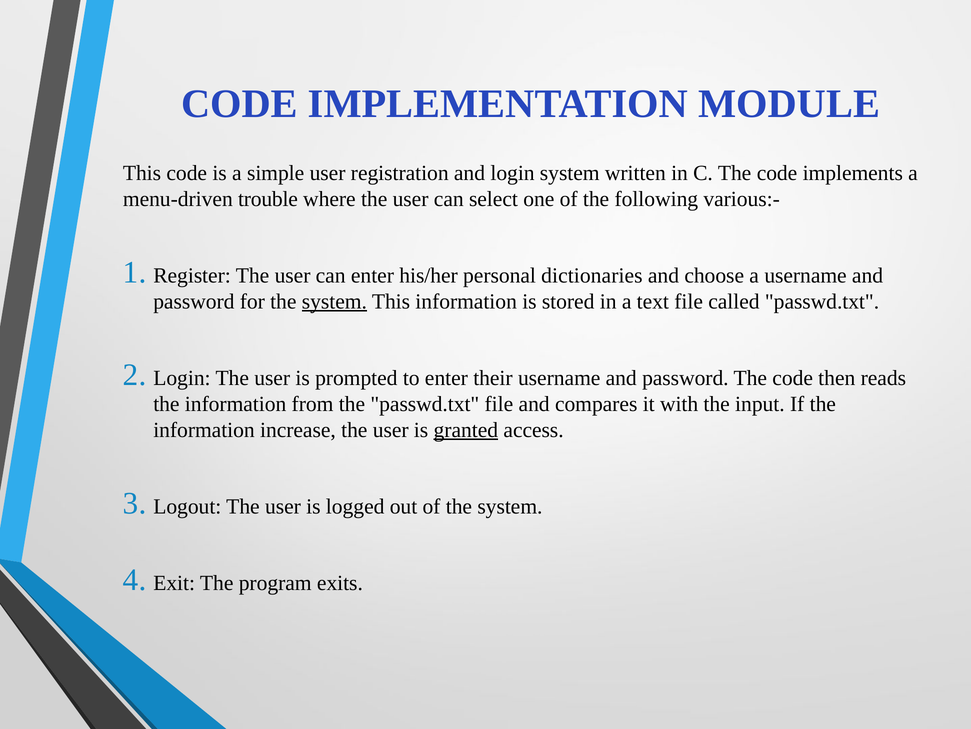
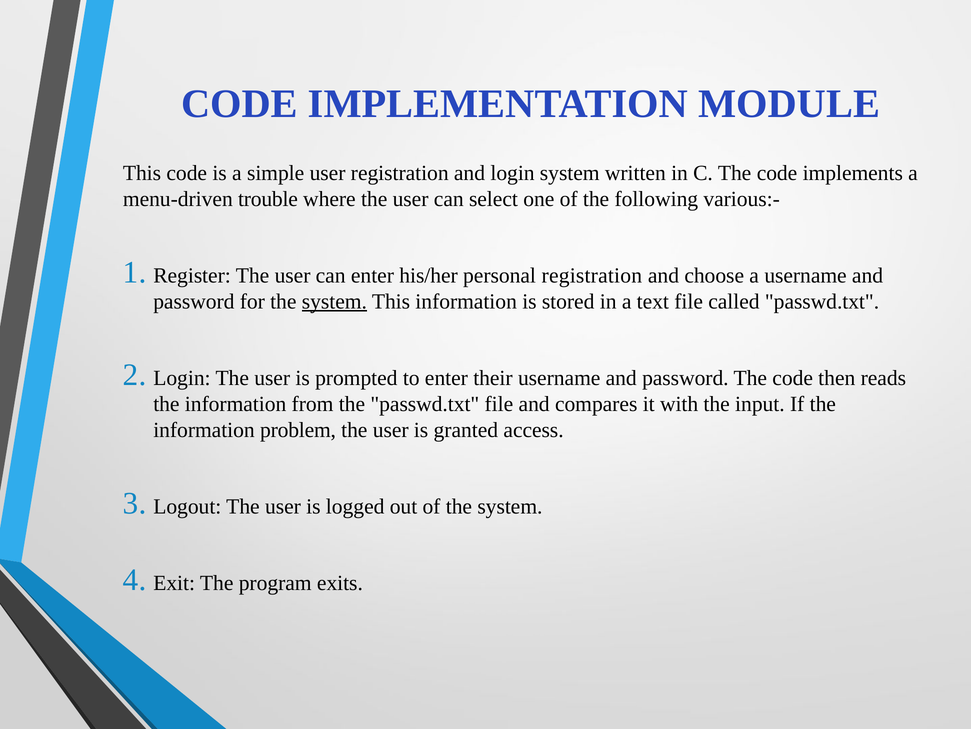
personal dictionaries: dictionaries -> registration (592, 275)
increase: increase -> problem (298, 429)
granted underline: present -> none (466, 429)
